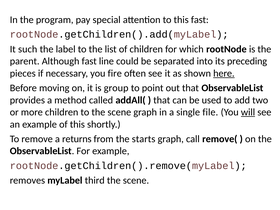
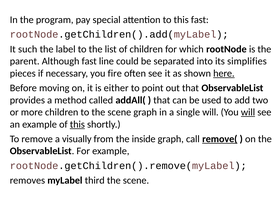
preceding: preceding -> simplifies (247, 61)
group: group -> either (116, 88)
single file: file -> will (210, 112)
this underline: none -> present (77, 124)
returns: returns -> visually (77, 139)
starts: starts -> inside (144, 139)
remove( underline: none -> present (220, 139)
